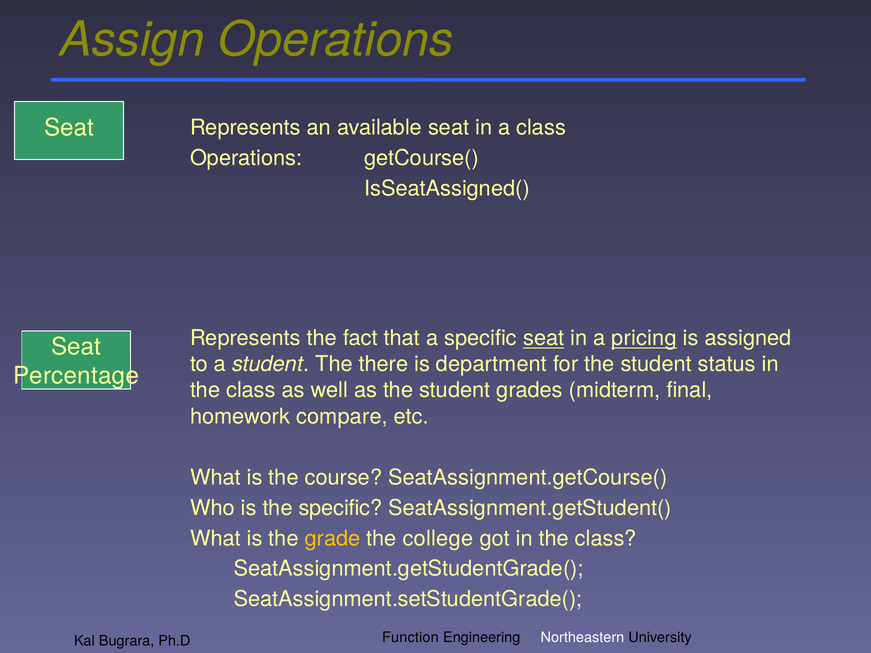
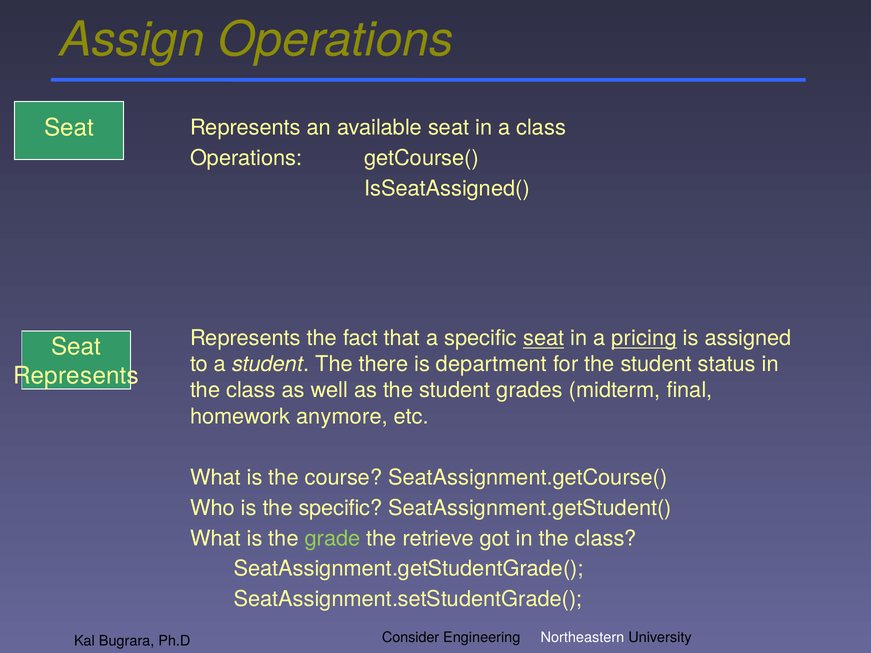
Percentage: Percentage -> Represents (76, 376)
compare: compare -> anymore (342, 417)
grade colour: yellow -> light green (332, 539)
college: college -> retrieve (438, 539)
Function: Function -> Consider (411, 638)
